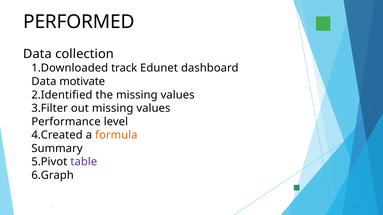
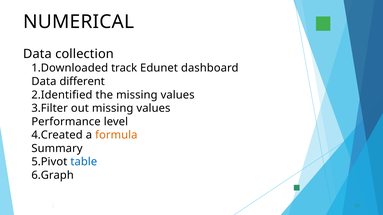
PERFORMED: PERFORMED -> NUMERICAL (79, 22)
motivate: motivate -> different (82, 82)
table colour: purple -> blue (84, 162)
